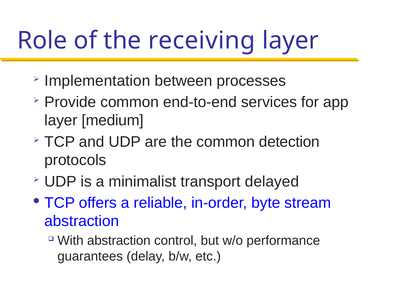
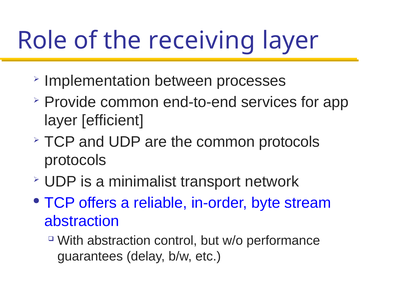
medium: medium -> efficient (113, 121)
common detection: detection -> protocols (289, 142)
delayed: delayed -> network (272, 182)
